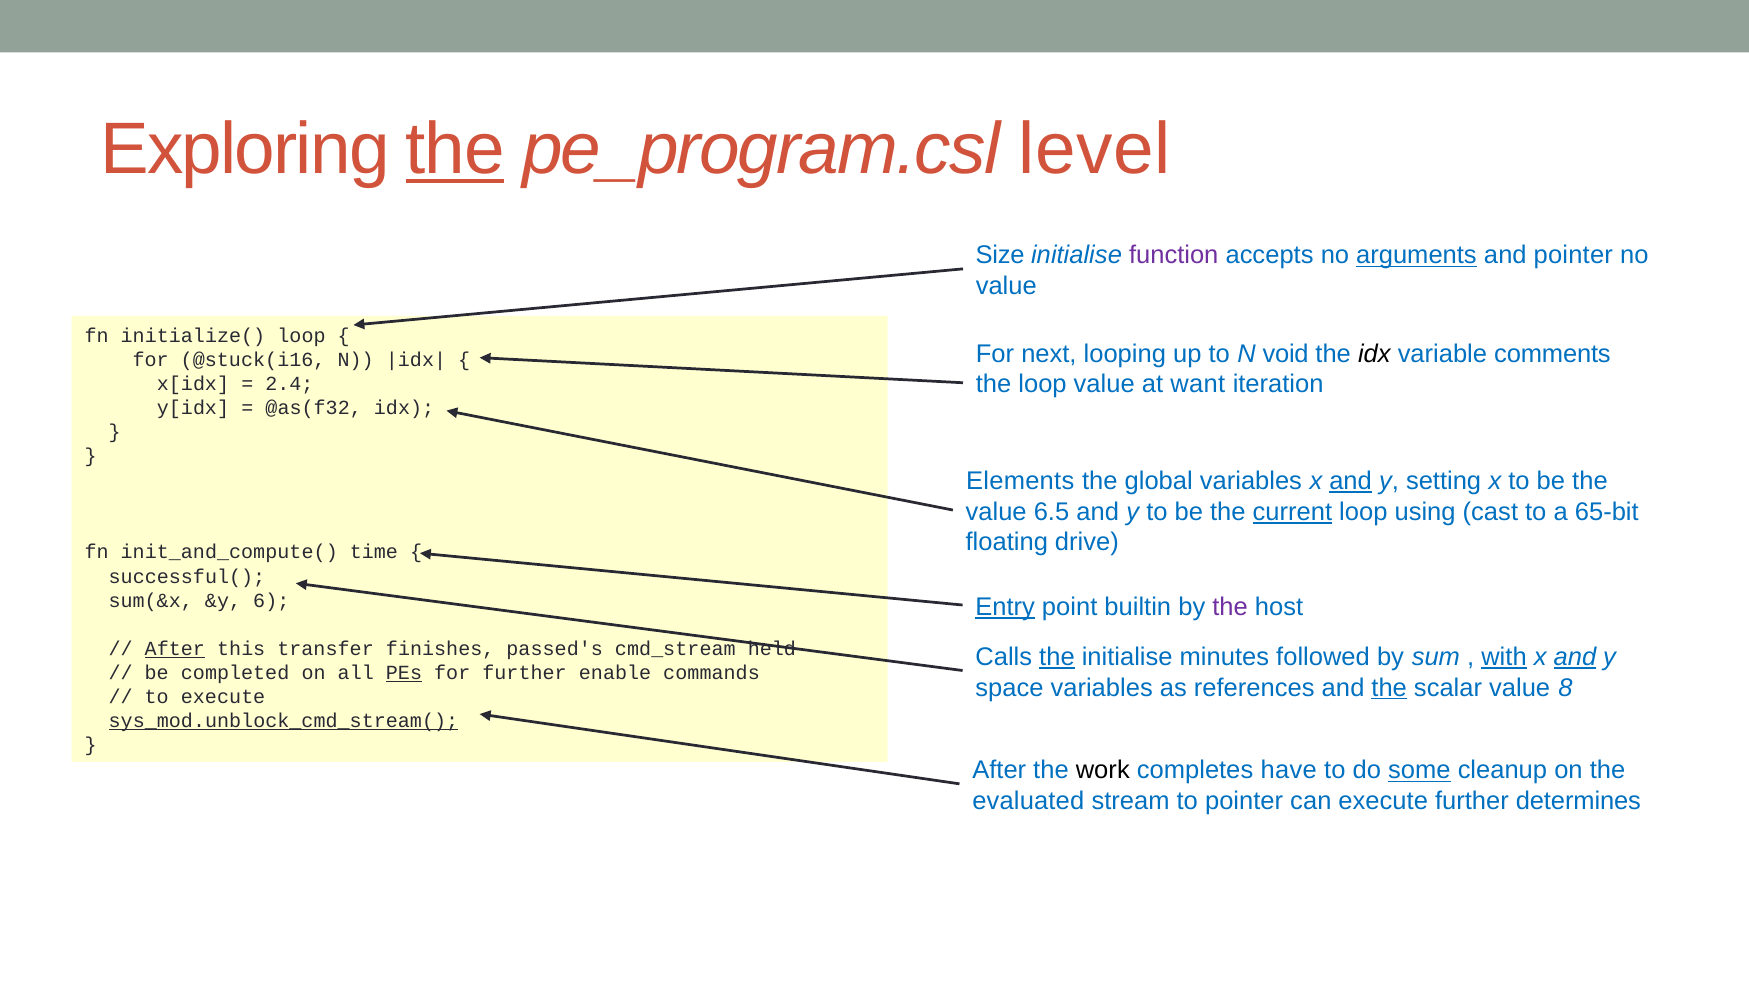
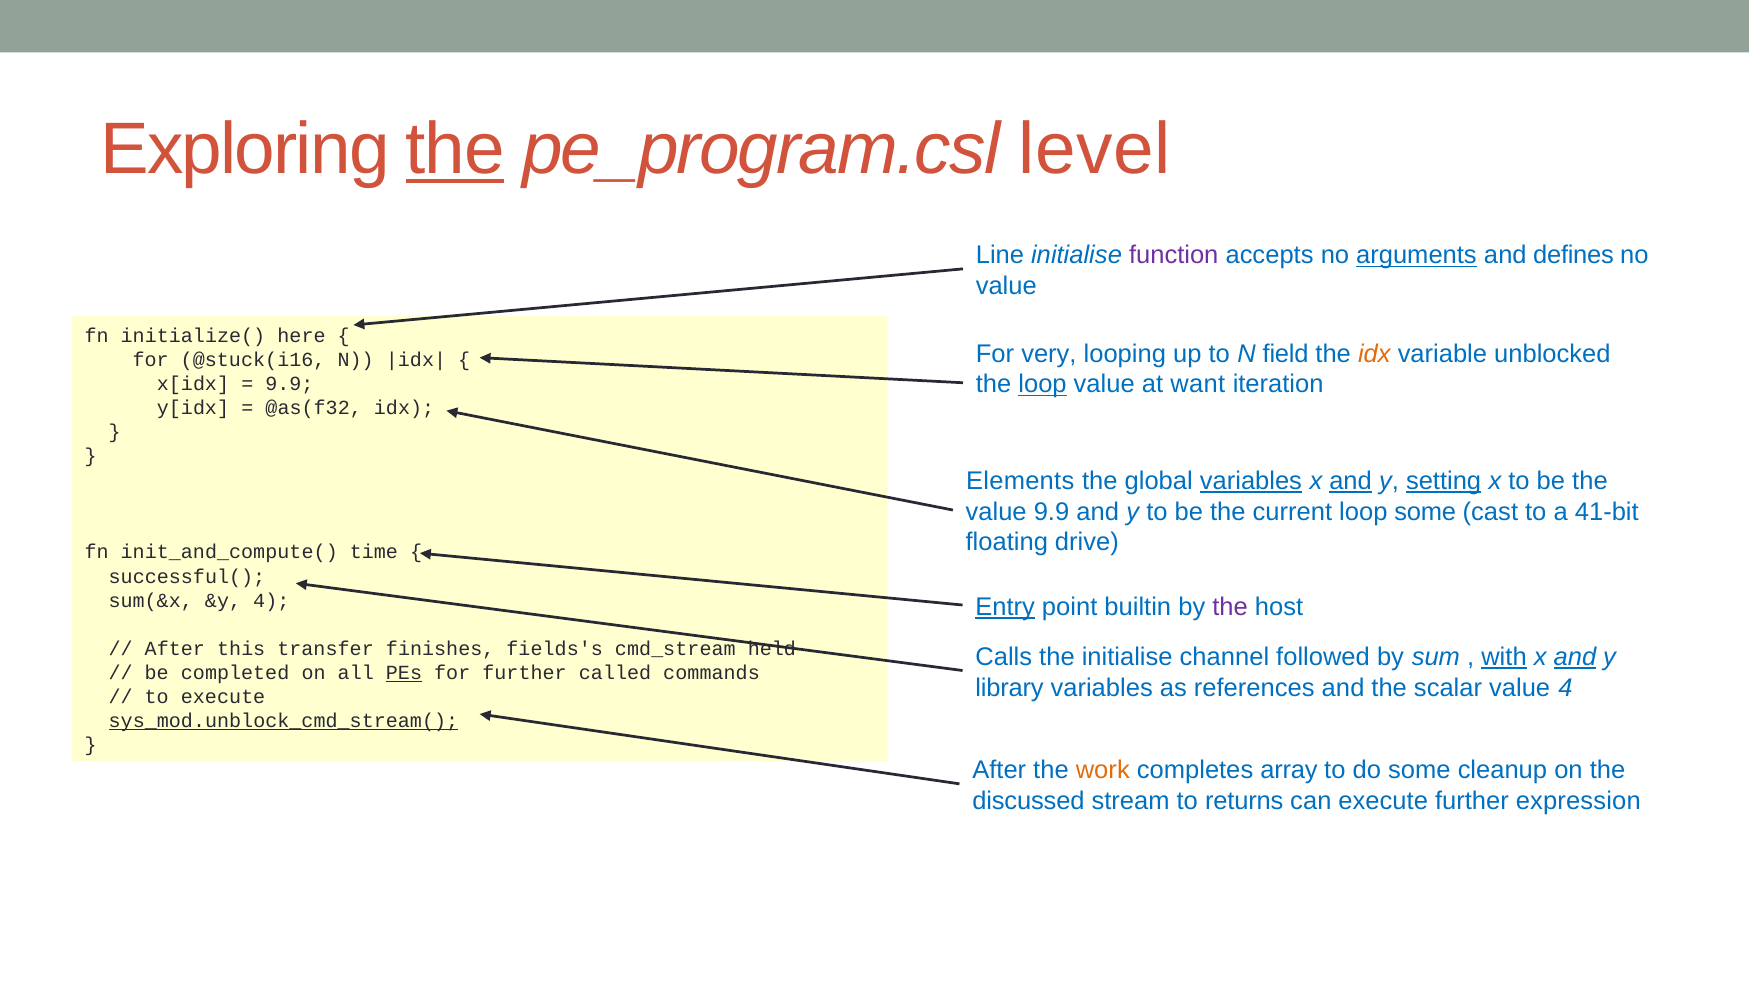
Size: Size -> Line (1000, 255)
and pointer: pointer -> defines (1574, 255)
initialize( loop: loop -> here (302, 336)
next: next -> very (1049, 354)
void: void -> field (1286, 354)
idx colour: black -> orange (1374, 354)
comments: comments -> unblocked (1552, 354)
loop underline: none -> present (1043, 384)
2.4: 2.4 -> 9.9 (289, 384)
variables underline: none -> present (1251, 481)
setting underline: none -> present (1444, 481)
value 6.5: 6.5 -> 9.9 (1052, 512)
current underline: present -> none (1292, 512)
loop using: using -> some (1425, 512)
65-bit: 65-bit -> 41-bit (1607, 512)
&y 6: 6 -> 4 (271, 600)
After underline: present -> none (175, 648)
passed's: passed's -> fields's (555, 648)
the underline: present -> none (1057, 657)
minutes: minutes -> channel (1224, 657)
enable: enable -> called (615, 673)
space: space -> library (1010, 687)
the underline: present -> none (1389, 687)
value 8: 8 -> 4 (1565, 687)
work colour: black -> orange (1103, 770)
have: have -> array (1289, 770)
some underline: present -> none (1419, 770)
evaluated: evaluated -> discussed (1028, 801)
to pointer: pointer -> returns (1244, 801)
determines: determines -> expression (1578, 801)
